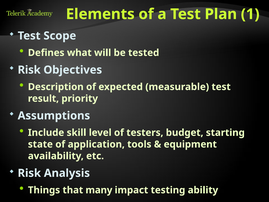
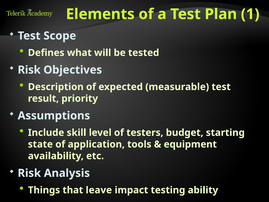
many: many -> leave (99, 190)
